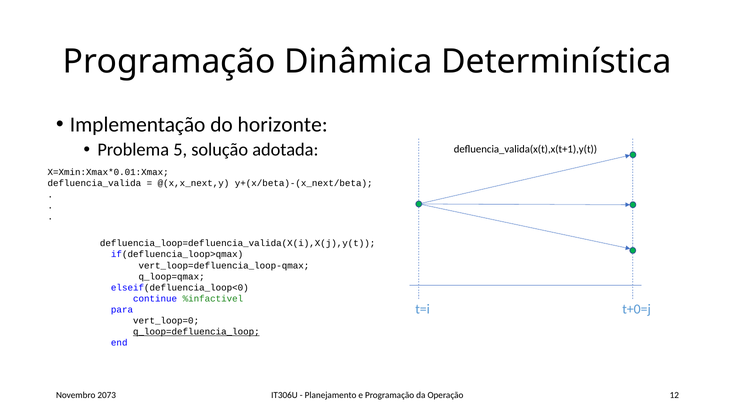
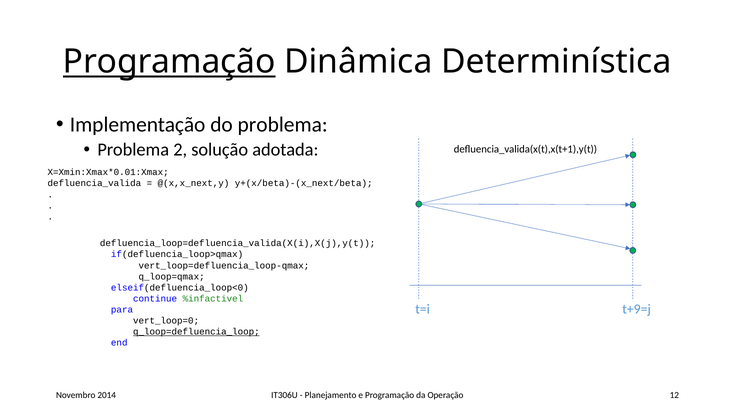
Programação underline: none -> present (169, 62)
do horizonte: horizonte -> problema (283, 124)
5: 5 -> 2 (180, 150)
t+0=j: t+0=j -> t+9=j (637, 309)
2073: 2073 -> 2014 (107, 395)
